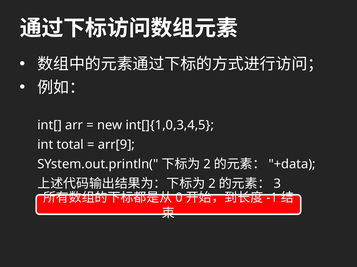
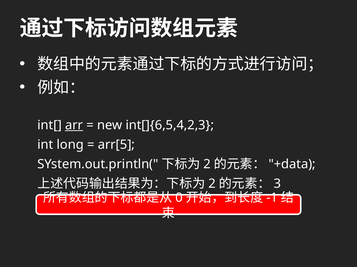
arr underline: none -> present (74, 125)
int[]{1,0,3,4,5: int[]{1,0,3,4,5 -> int[]{6,5,4,2,3 (170, 125)
total: total -> long (70, 145)
arr[9: arr[9 -> arr[5 (116, 145)
